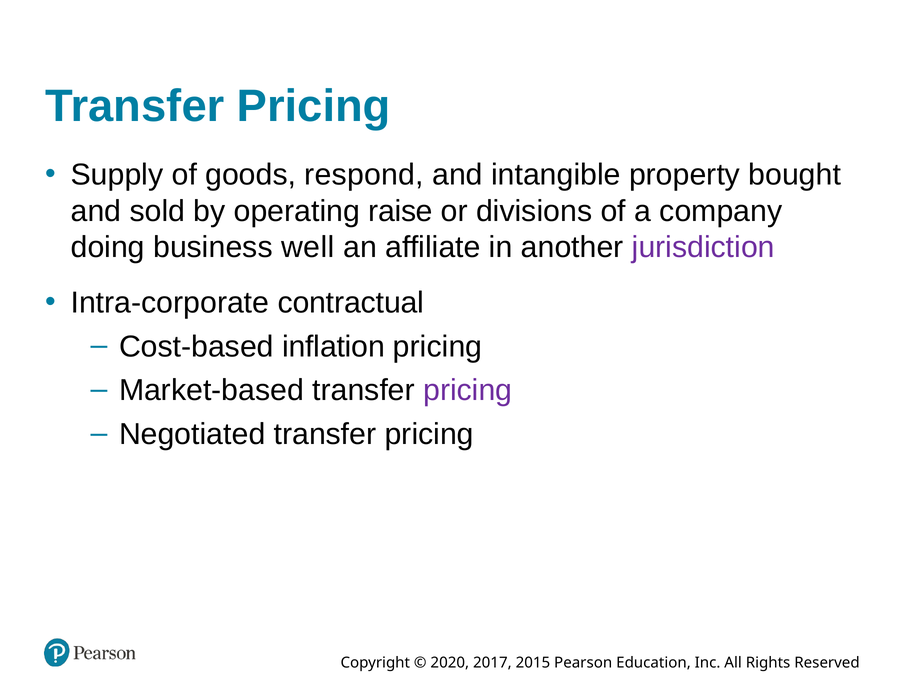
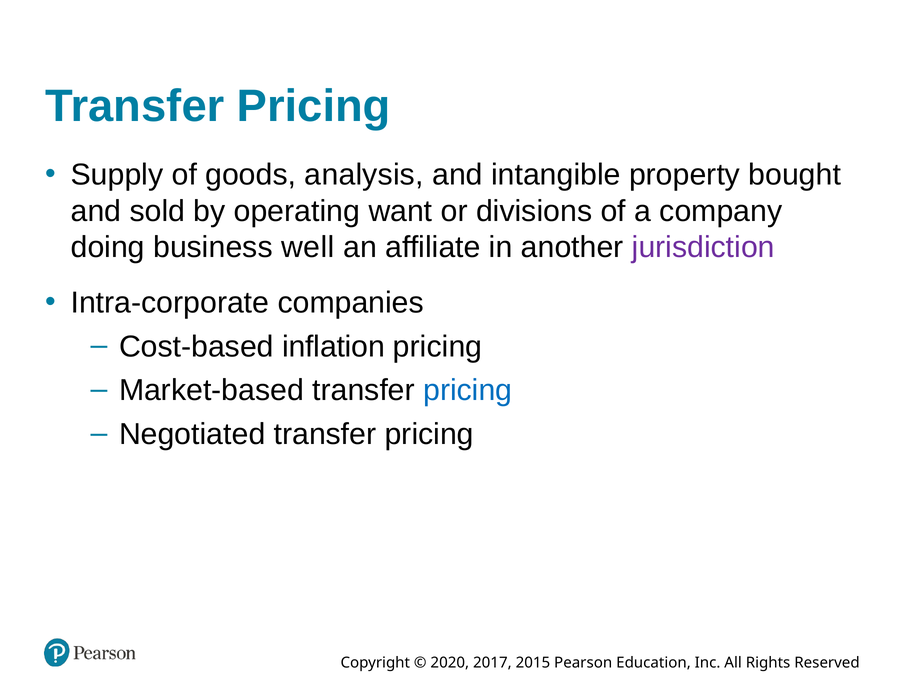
respond: respond -> analysis (364, 175)
raise: raise -> want (400, 211)
contractual: contractual -> companies (351, 303)
pricing colour: purple -> blue (468, 390)
